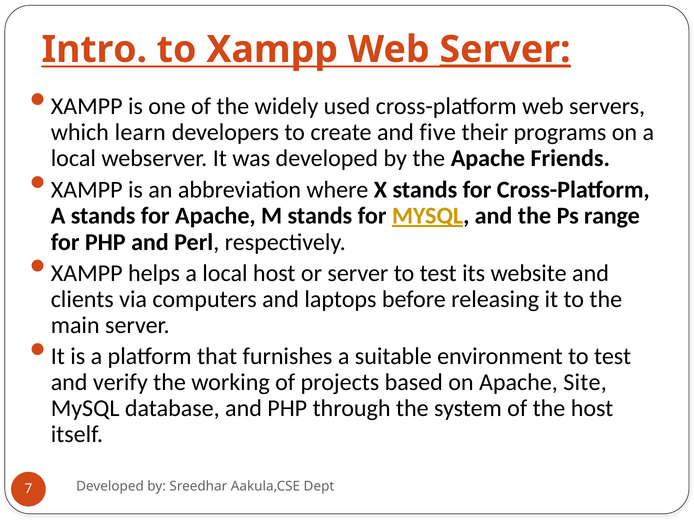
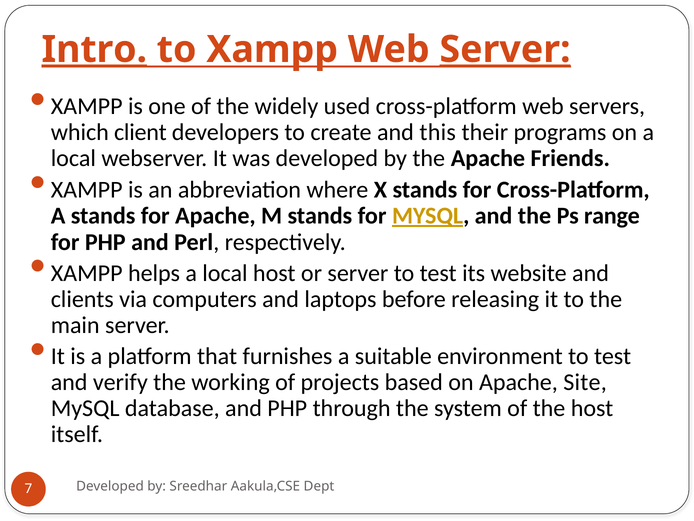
Intro underline: none -> present (94, 49)
learn: learn -> client (140, 132)
five: five -> this (438, 132)
